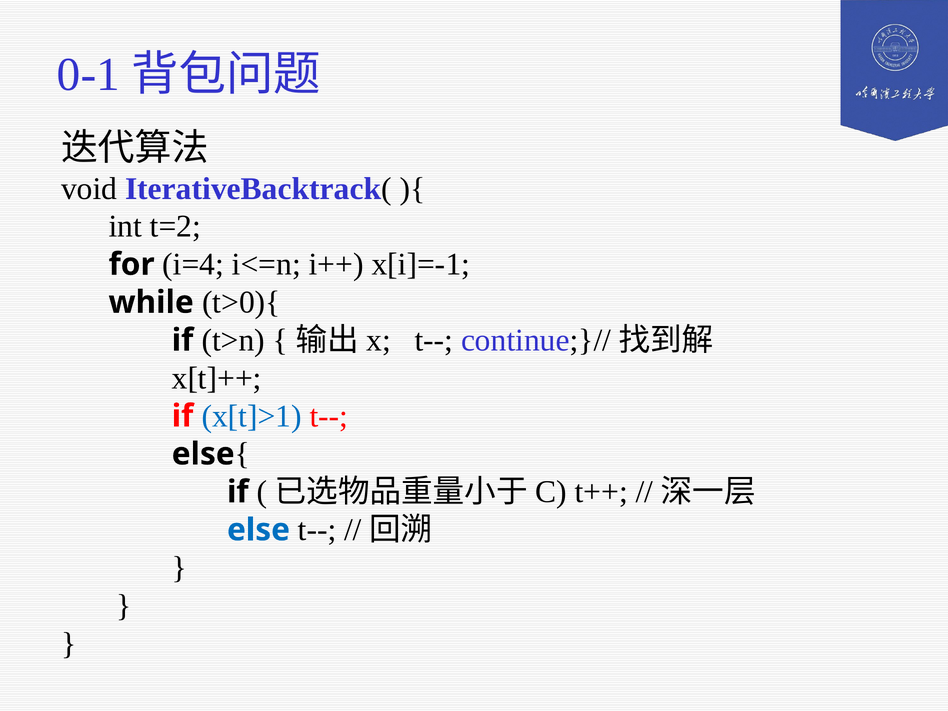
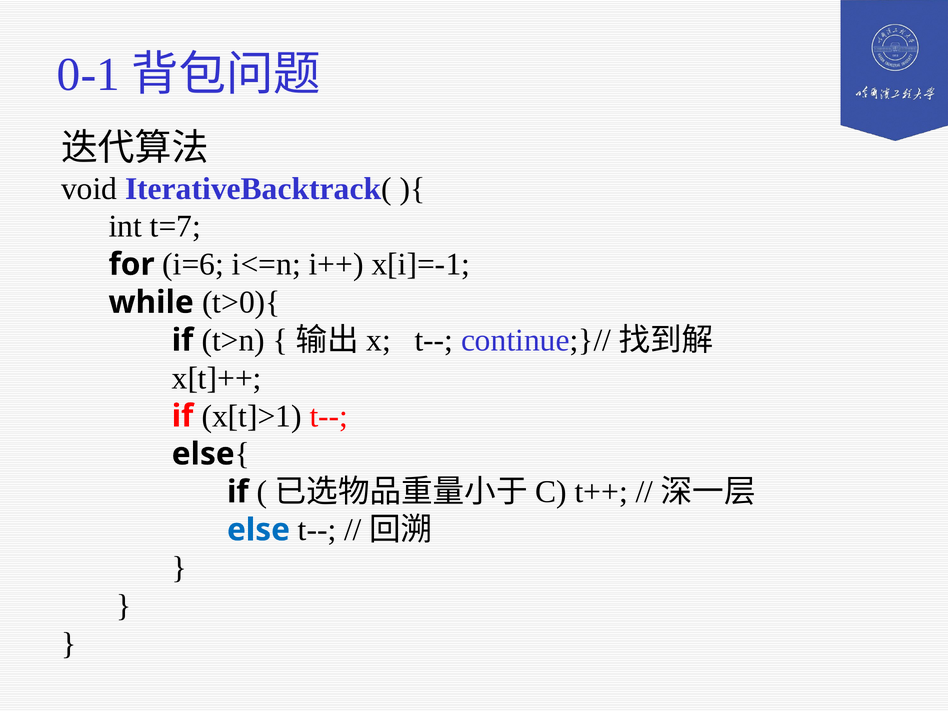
t=2: t=2 -> t=7 (175, 226)
i=4: i=4 -> i=6 (193, 264)
x[t]>1 colour: blue -> black (252, 416)
